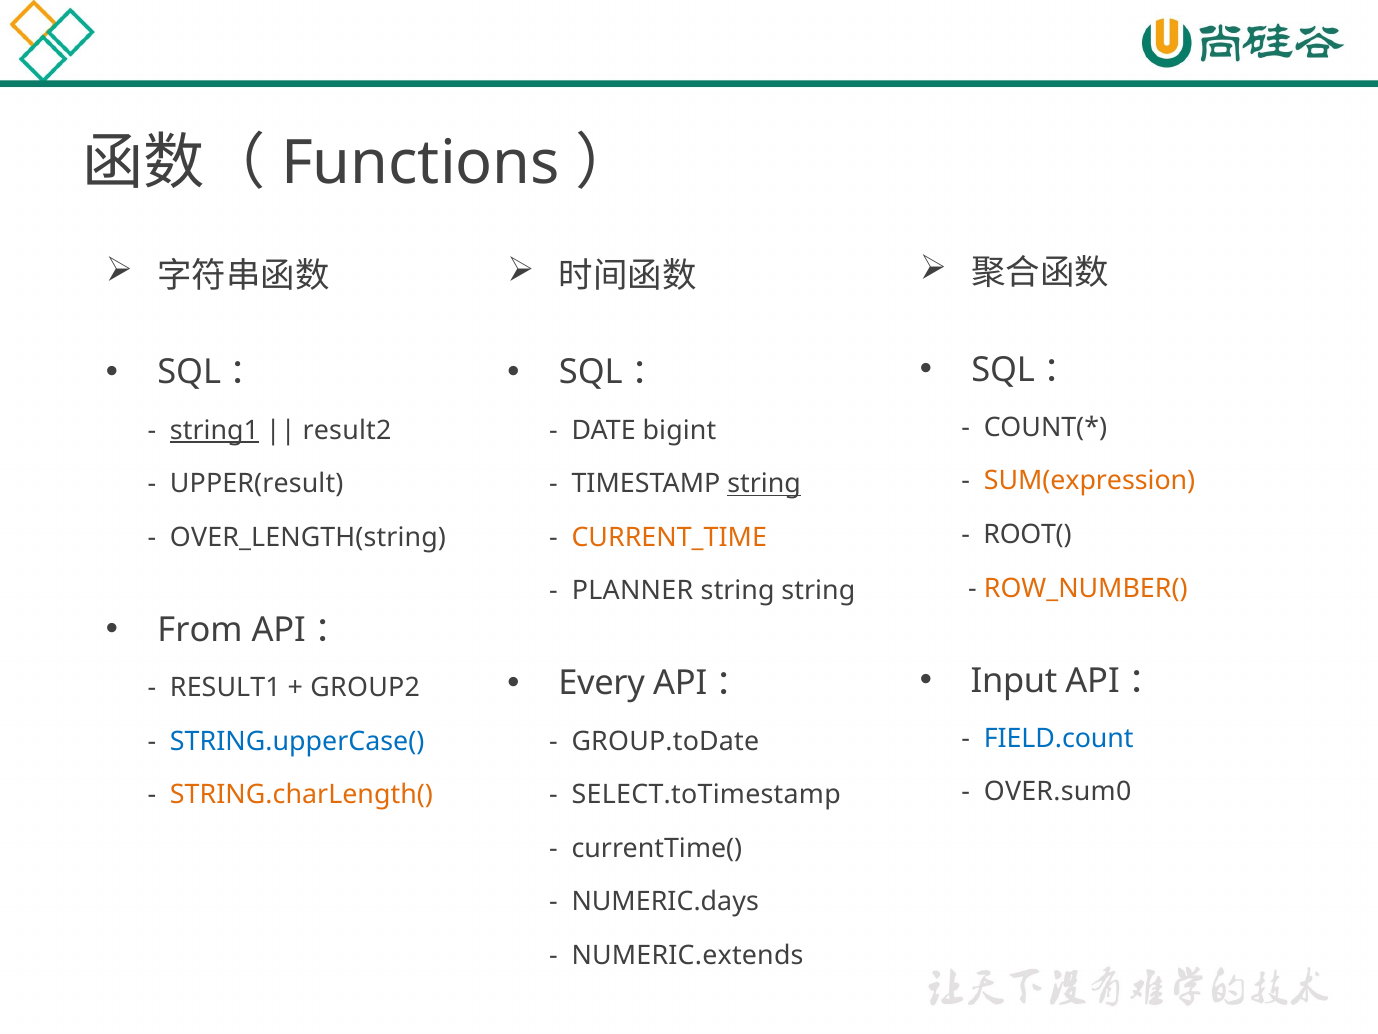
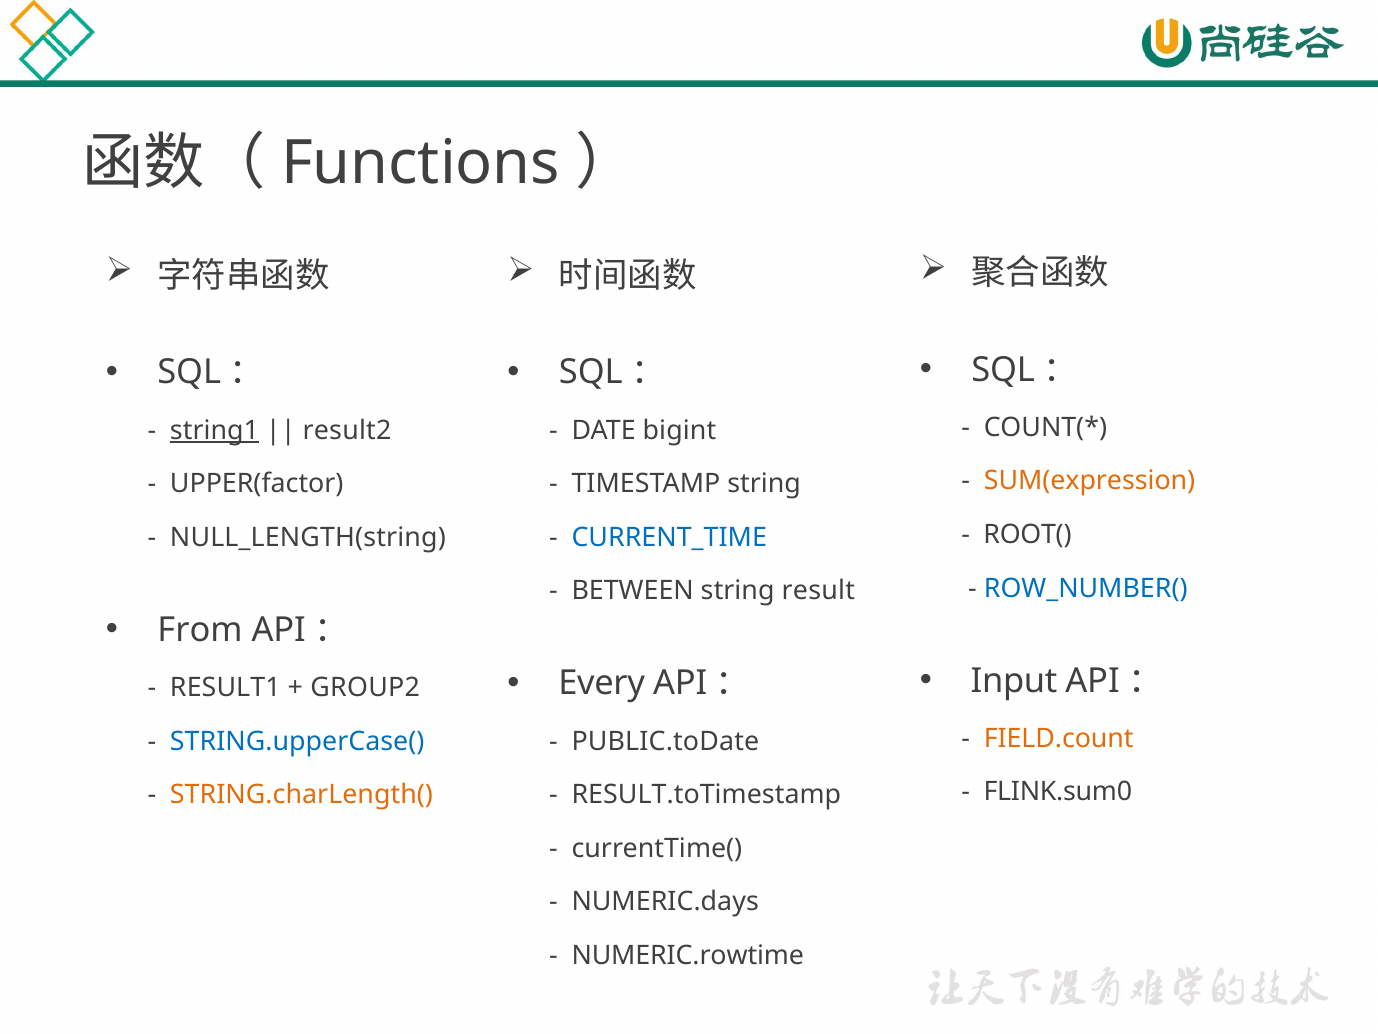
UPPER(result: UPPER(result -> UPPER(factor (257, 484)
string underline: present -> none (764, 484)
OVER_LENGTH(string: OVER_LENGTH(string -> NULL_LENGTH(string (308, 537)
CURRENT_TIME colour: orange -> blue (669, 537)
ROW_NUMBER( colour: orange -> blue (1086, 588)
PLANNER: PLANNER -> BETWEEN (633, 591)
string string: string -> result (818, 591)
FIELD.count colour: blue -> orange (1059, 738)
GROUP.toDate: GROUP.toDate -> PUBLIC.toDate (665, 741)
OVER.sum0: OVER.sum0 -> FLINK.sum0 (1058, 792)
SELECT.toTimestamp: SELECT.toTimestamp -> RESULT.toTimestamp (706, 794)
NUMERIC.extends: NUMERIC.extends -> NUMERIC.rowtime (688, 955)
